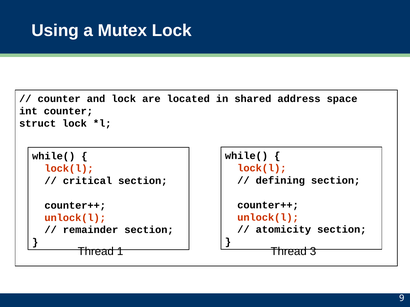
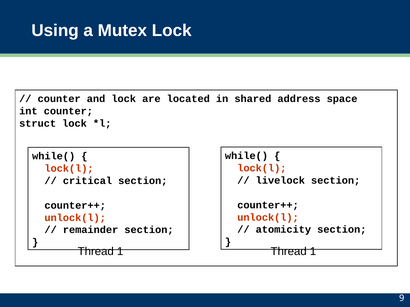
defining: defining -> livelock (280, 181)
1 Thread 3: 3 -> 1 (313, 252)
